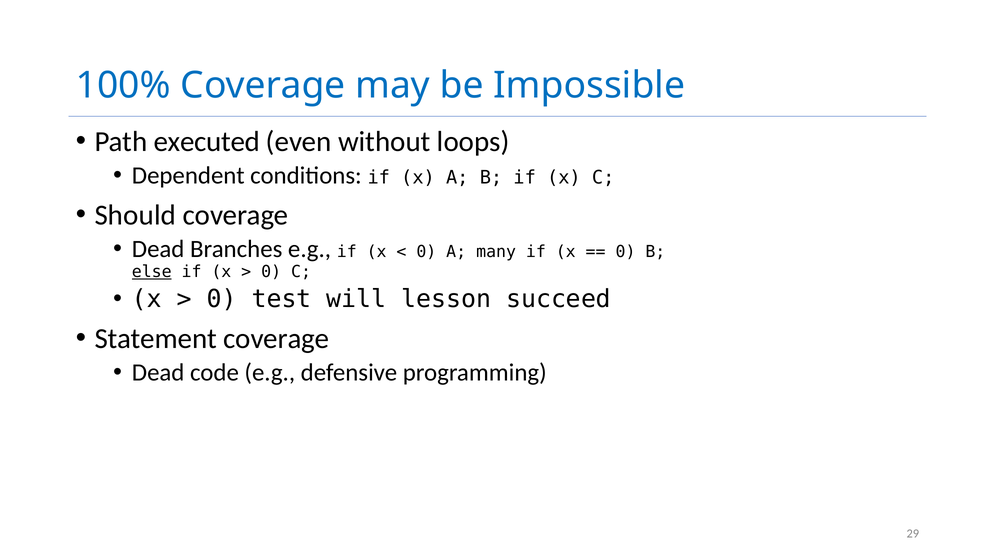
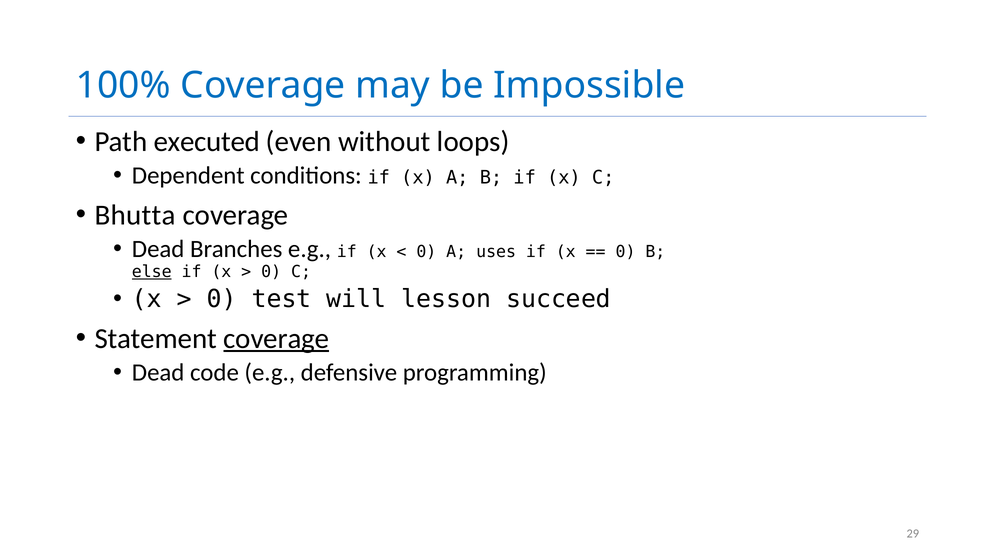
Should: Should -> Bhutta (135, 215)
many: many -> uses (496, 252)
coverage underline: none -> present (276, 339)
